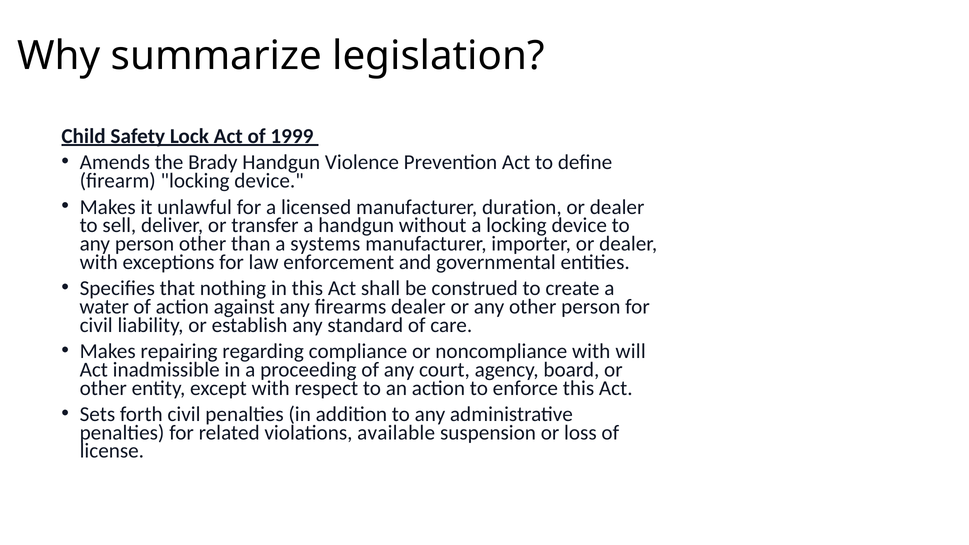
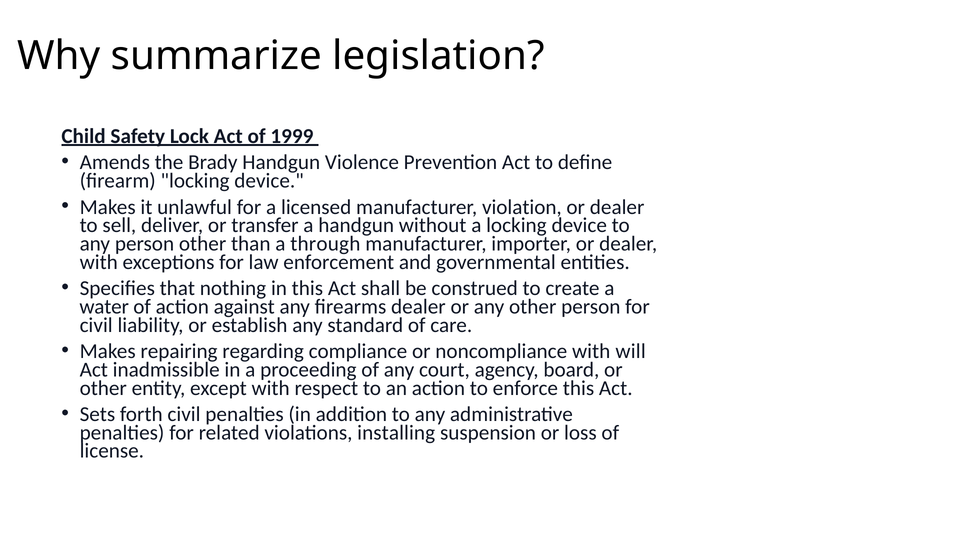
duration: duration -> violation (522, 207)
systems: systems -> through (325, 244)
available: available -> installing (396, 433)
